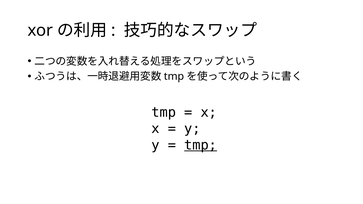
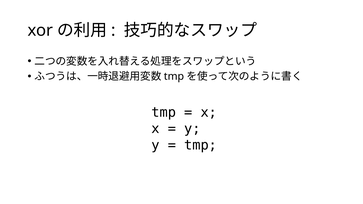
tmp underline: present -> none (201, 145)
